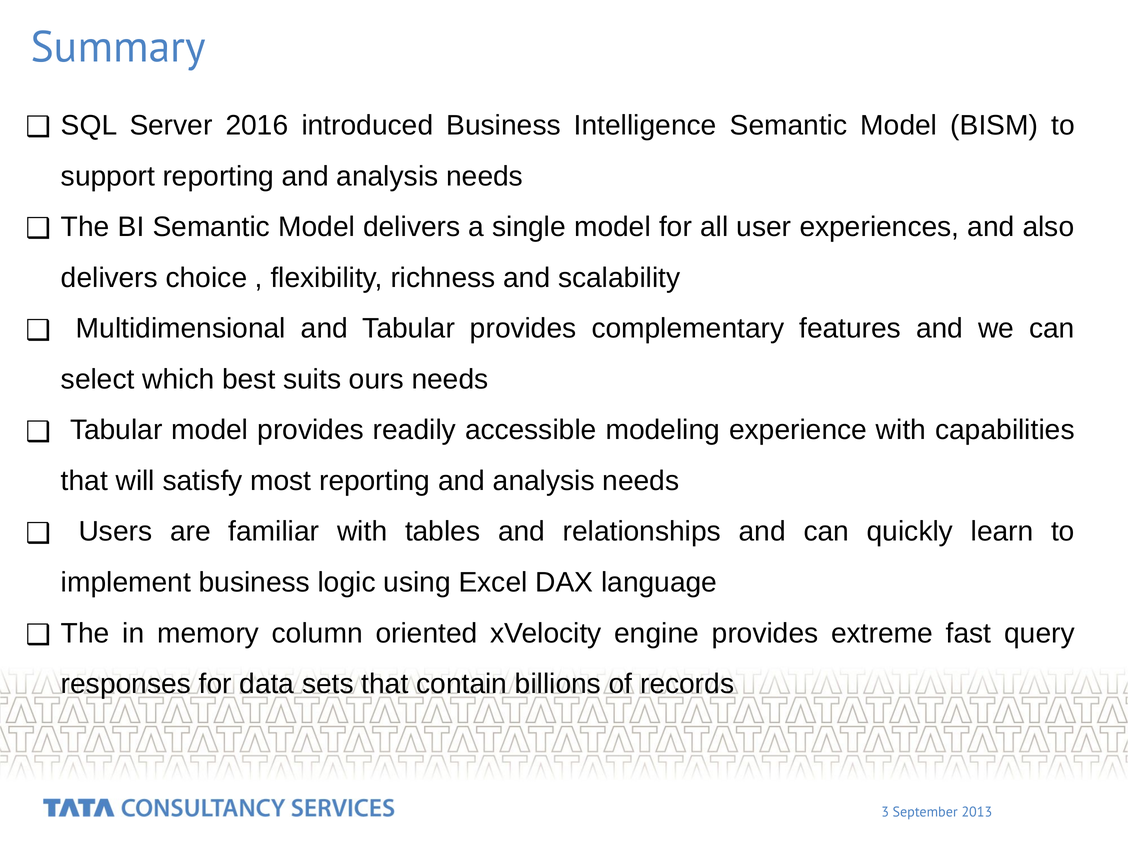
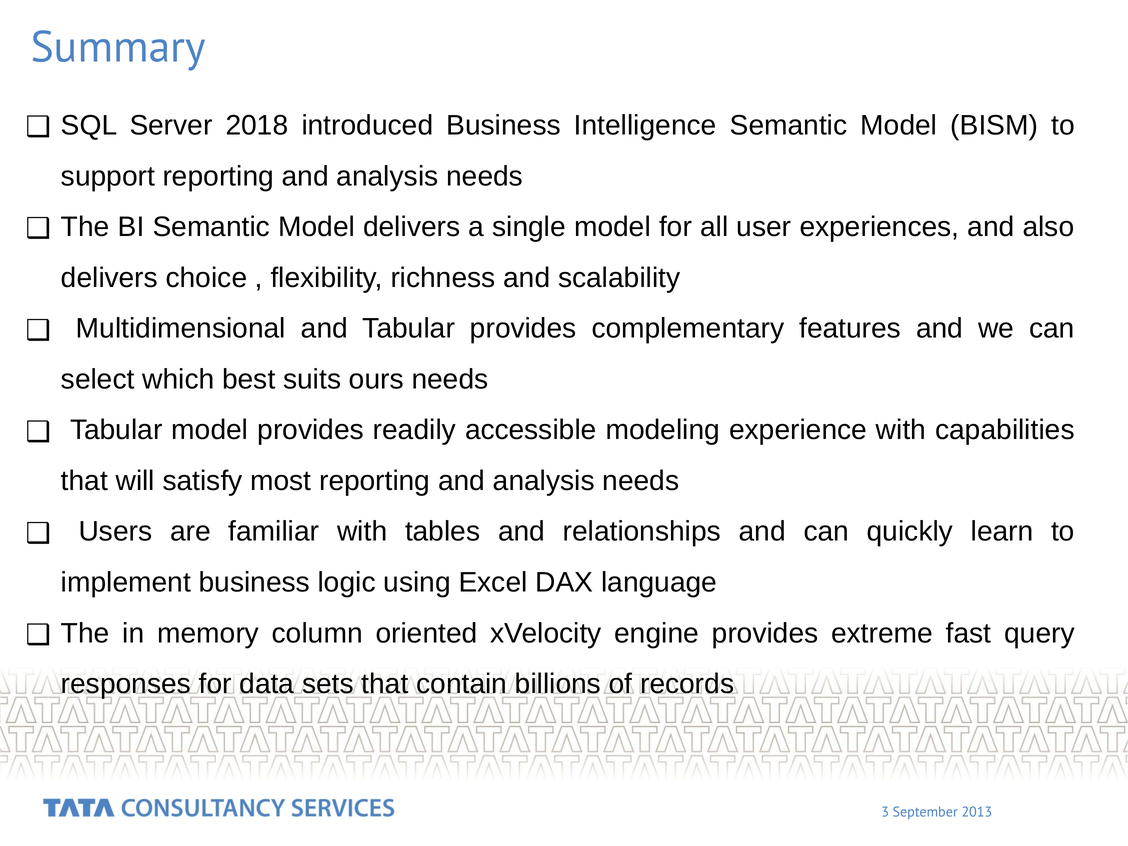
2016: 2016 -> 2018 (257, 126)
